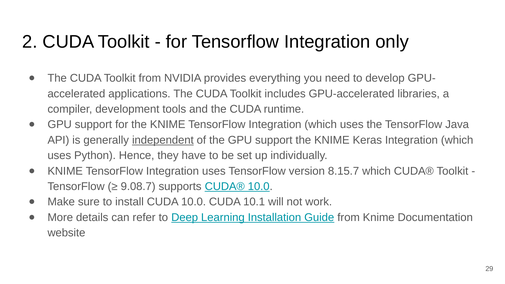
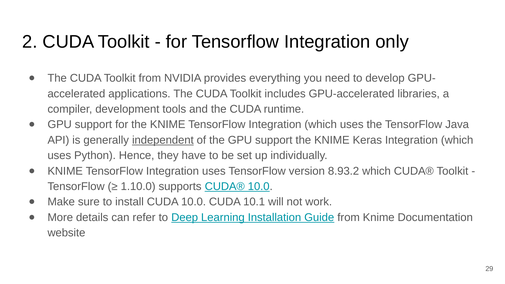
8.15.7: 8.15.7 -> 8.93.2 (344, 171)
9.08.7: 9.08.7 -> 1.10.0 (138, 186)
